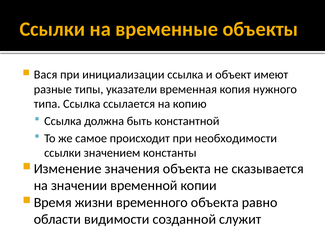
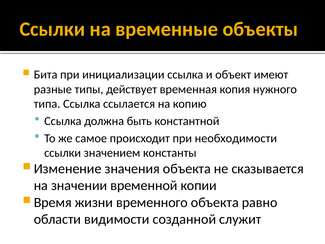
Вася: Вася -> Бита (46, 75)
указатели: указатели -> действует (132, 89)
